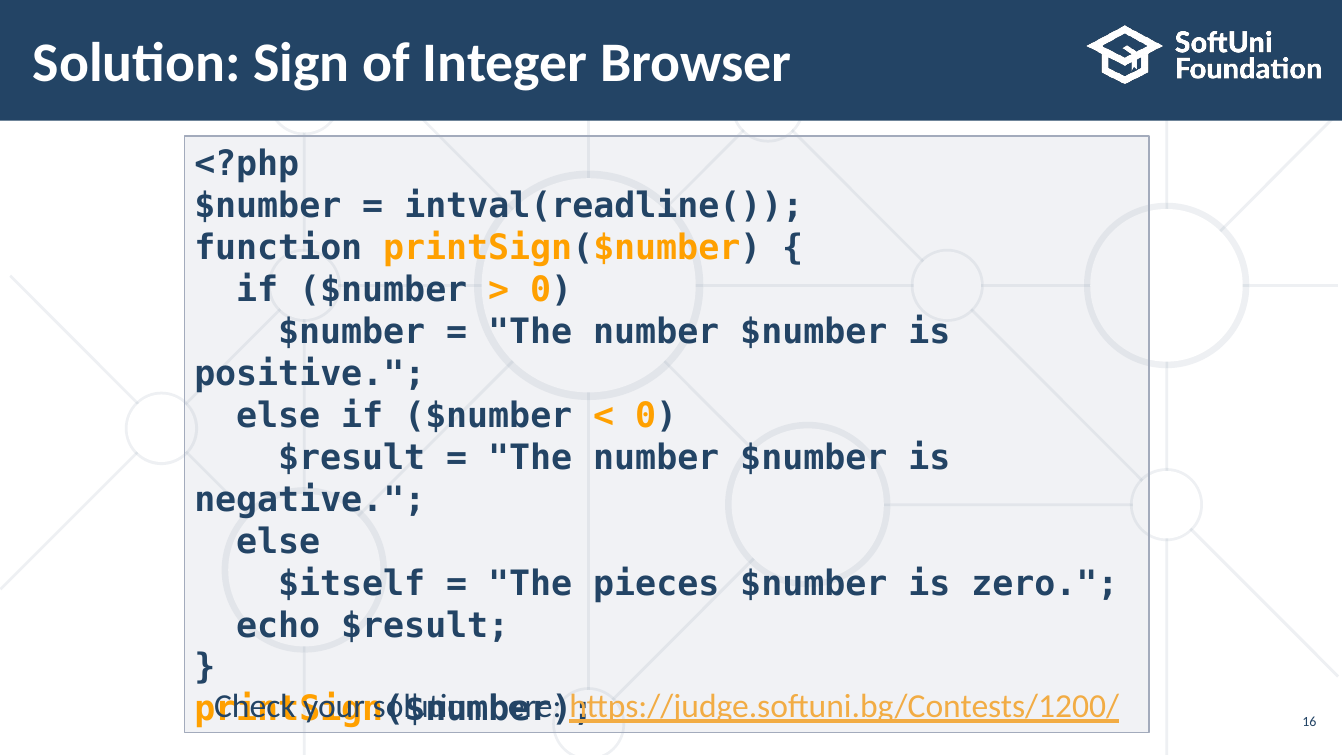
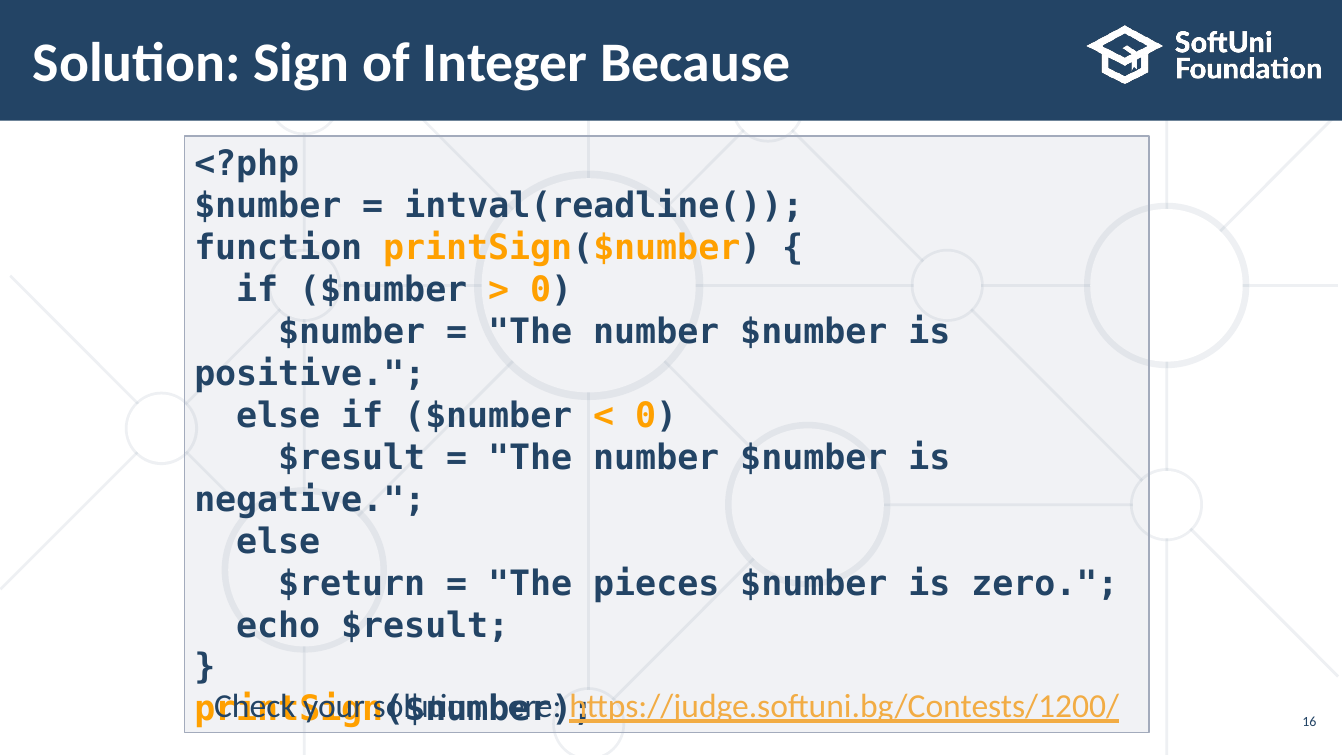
Browser: Browser -> Because (695, 64)
$itself: $itself -> $return (352, 584)
